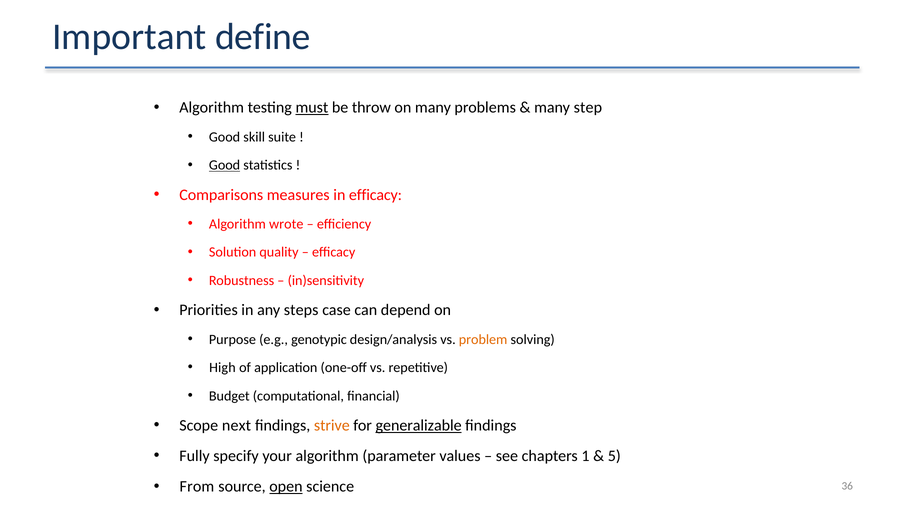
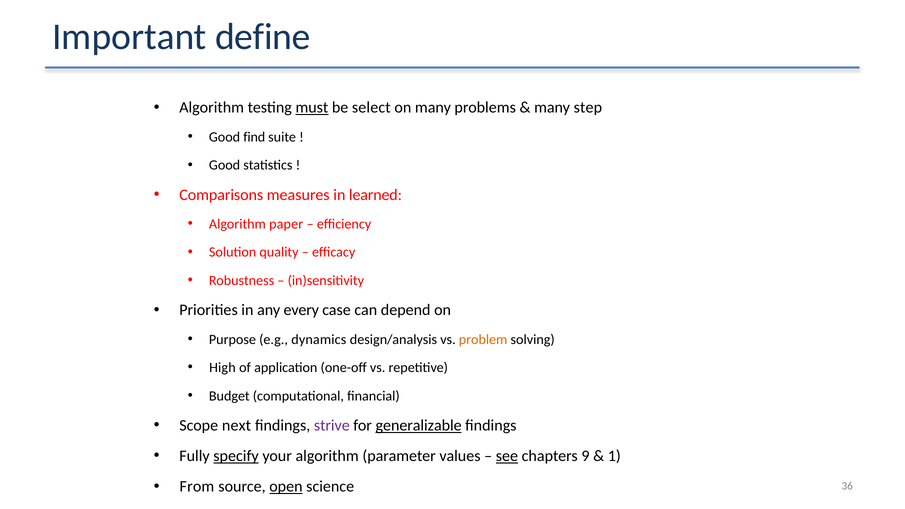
throw: throw -> select (371, 108)
skill: skill -> find (254, 137)
Good underline: present -> none (225, 165)
in efficacy: efficacy -> learned (375, 195)
wrote: wrote -> paper (286, 224)
steps: steps -> every (301, 310)
genotypic: genotypic -> dynamics (319, 339)
strive colour: orange -> purple (332, 426)
specify underline: none -> present (236, 456)
see underline: none -> present (507, 456)
1: 1 -> 9 (585, 456)
5: 5 -> 1 (614, 456)
